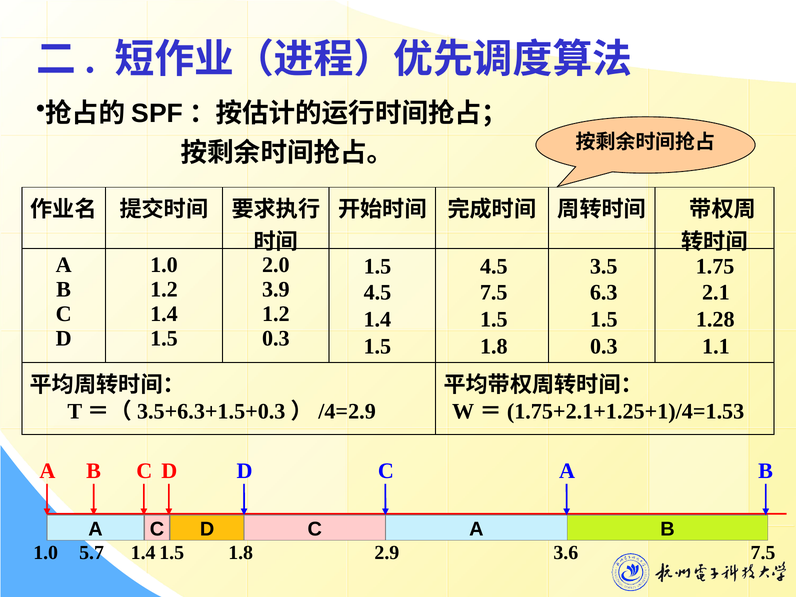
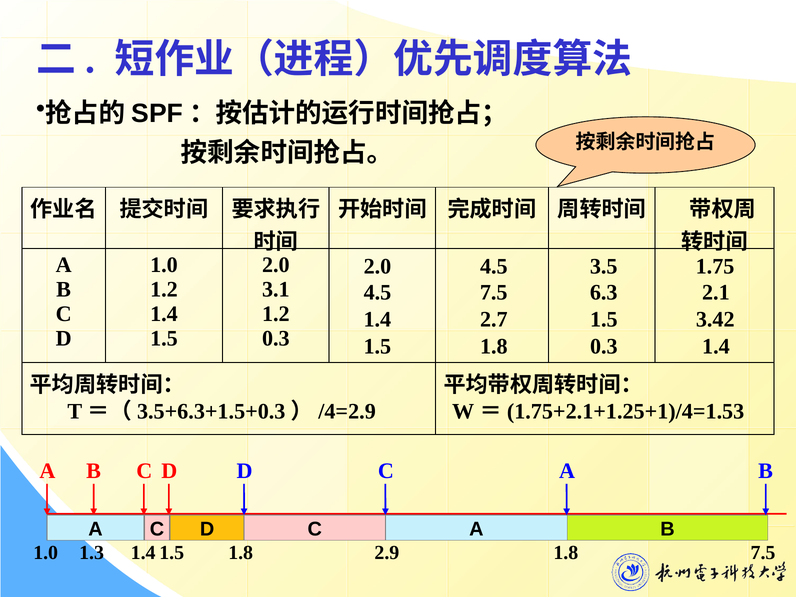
1.5: 1.5 -> 2.0 (377, 266)
3.9: 3.9 -> 3.1 (276, 289)
1.5: 1.5 -> 2.7 (494, 319)
1.28: 1.28 -> 3.42 (715, 319)
0.3 1.1: 1.1 -> 1.4 (716, 347)
5.7: 5.7 -> 1.3 (92, 553)
3.6: 3.6 -> 1.8 (566, 553)
